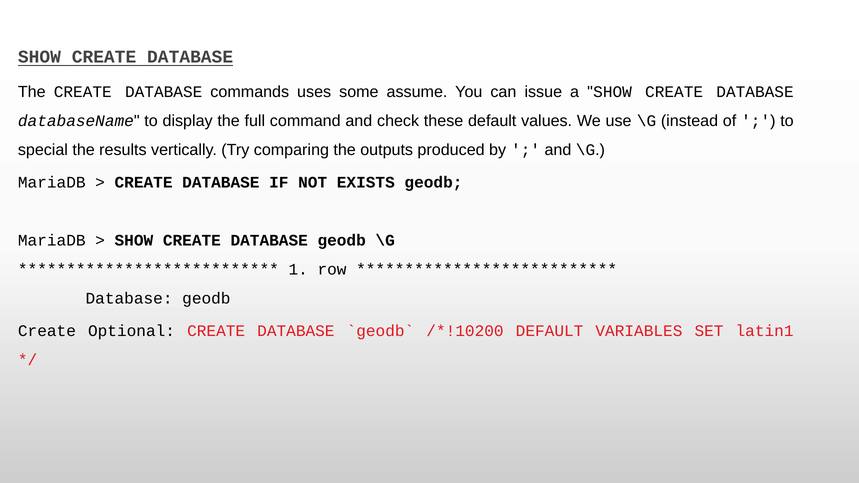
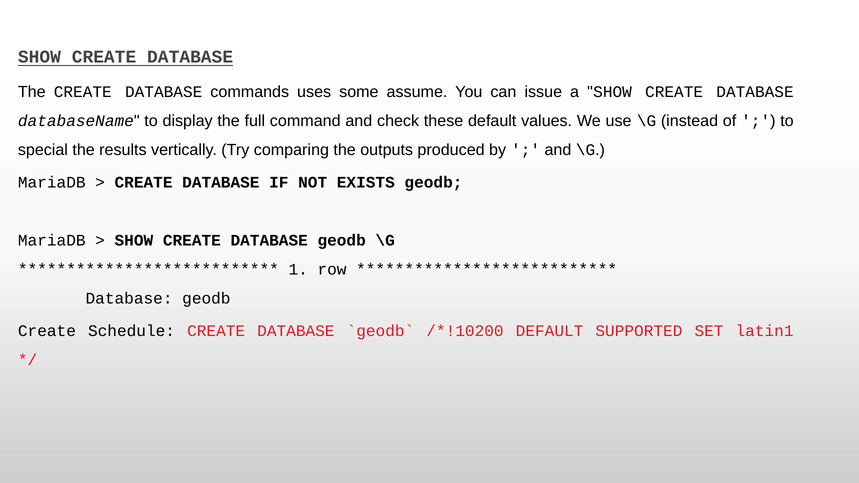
Optional: Optional -> Schedule (132, 331)
VARIABLES: VARIABLES -> SUPPORTED (639, 331)
